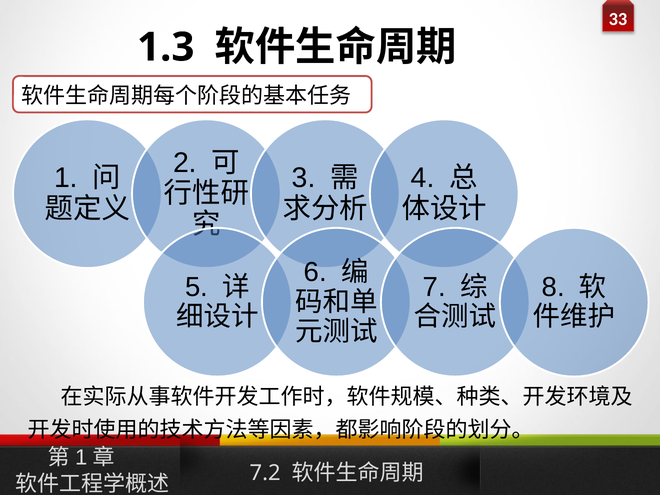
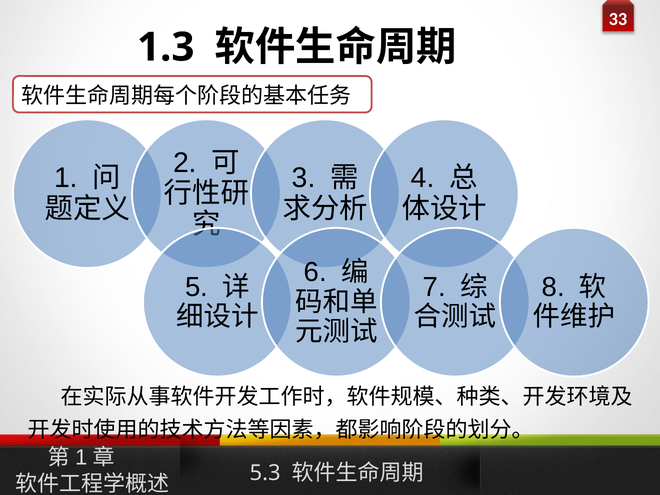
7.2: 7.2 -> 5.3 (265, 473)
